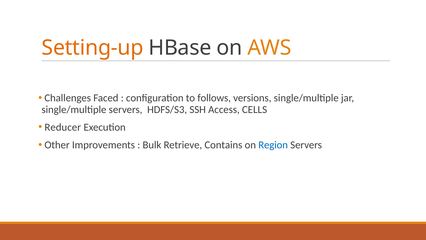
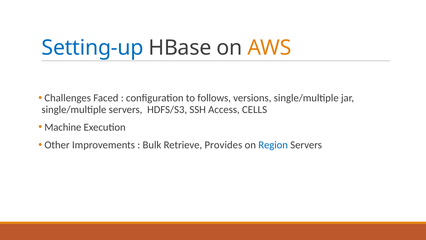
Setting-up colour: orange -> blue (93, 48)
Reducer: Reducer -> Machine (63, 127)
Contains: Contains -> Provides (223, 145)
